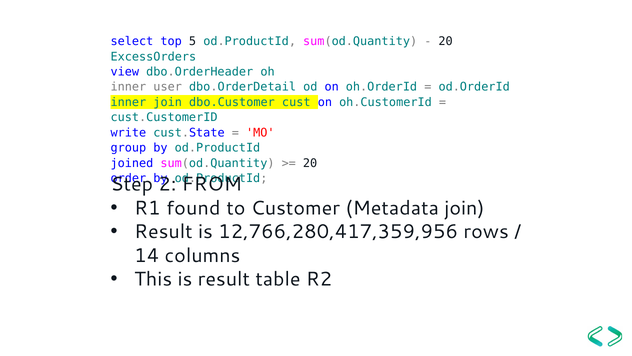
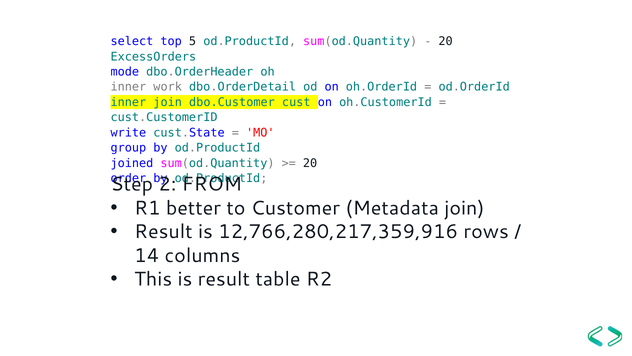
view: view -> mode (125, 72)
user: user -> work (168, 87)
found: found -> better (193, 208)
12,766,280,417,359,956: 12,766,280,417,359,956 -> 12,766,280,217,359,916 (338, 232)
